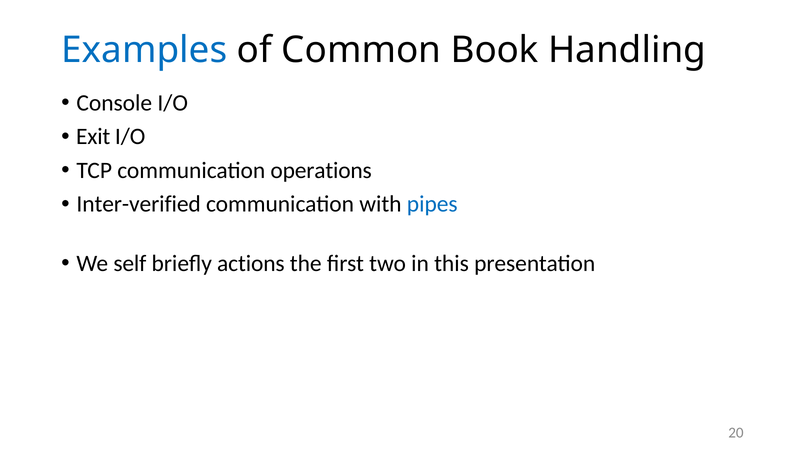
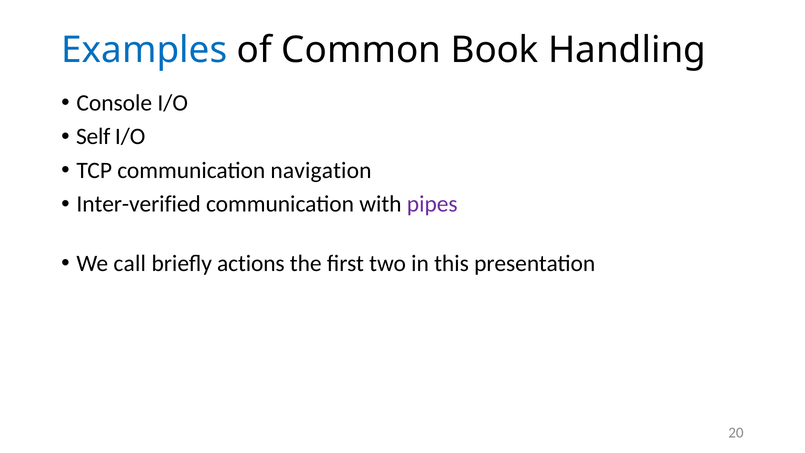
Exit: Exit -> Self (93, 137)
operations: operations -> navigation (321, 170)
pipes colour: blue -> purple (432, 204)
self: self -> call (130, 263)
